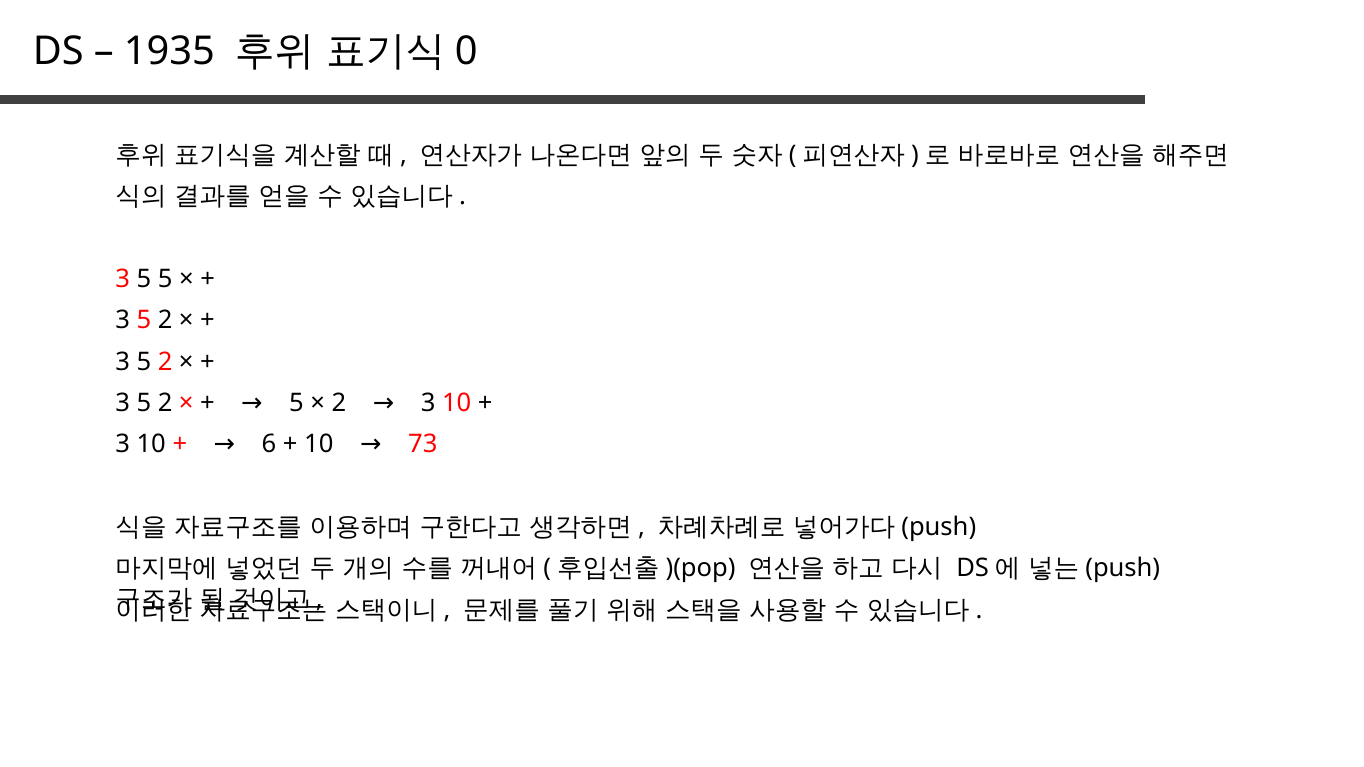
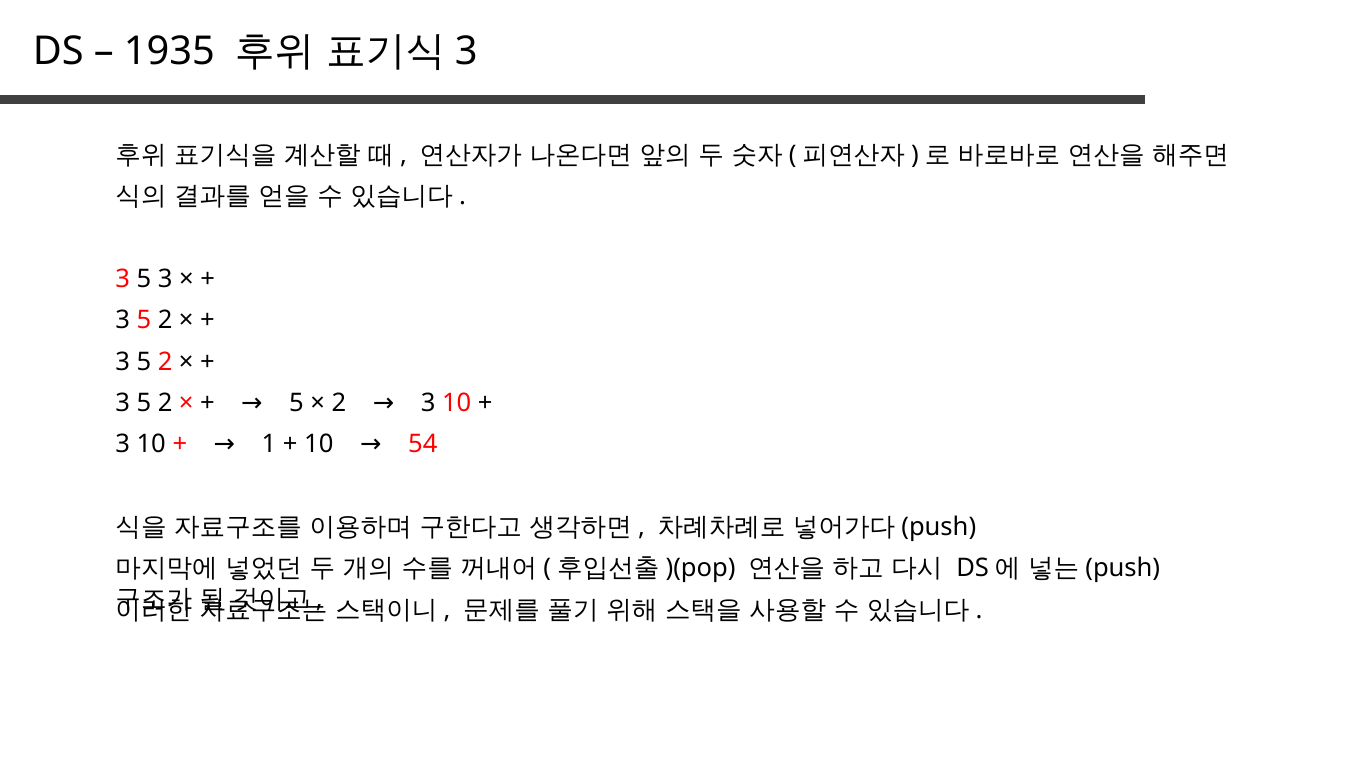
0: 0 -> 3 (466, 52)
5 5: 5 -> 3 (165, 279)
73: 73 -> 54 (423, 444)
6: 6 -> 1 (269, 444)
